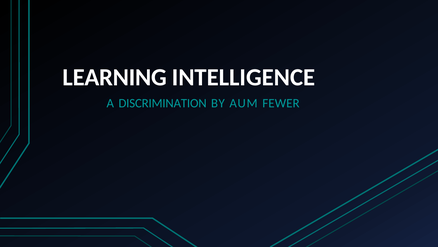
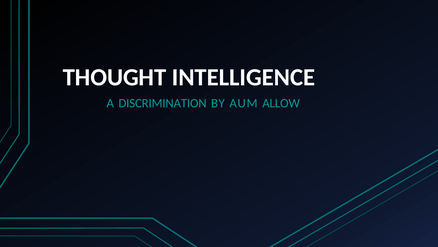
LEARNING: LEARNING -> THOUGHT (115, 77)
FEWER: FEWER -> ALLOW (281, 103)
